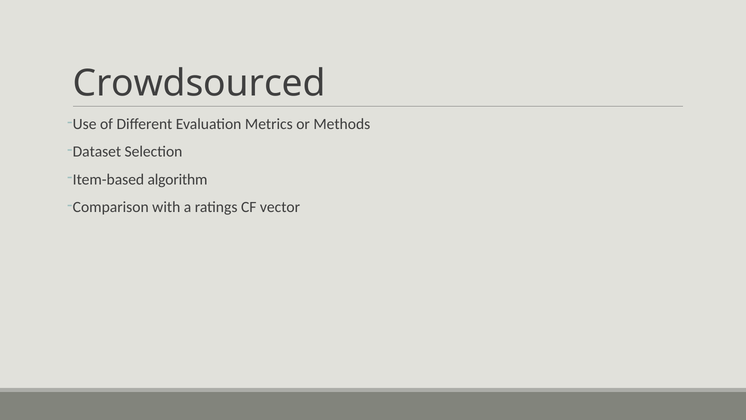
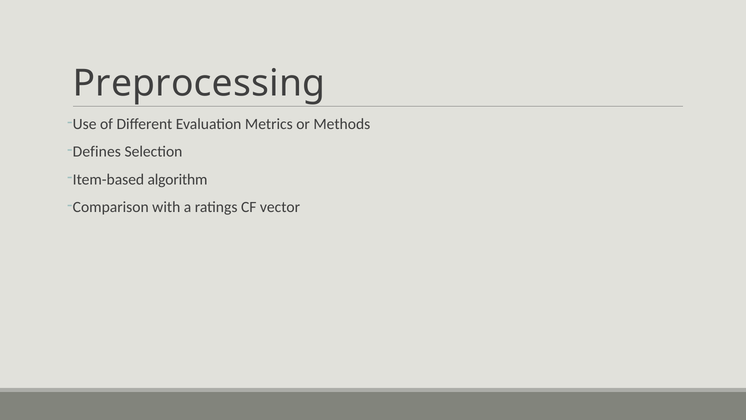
Crowdsourced: Crowdsourced -> Preprocessing (199, 84)
Dataset: Dataset -> Defines (97, 152)
